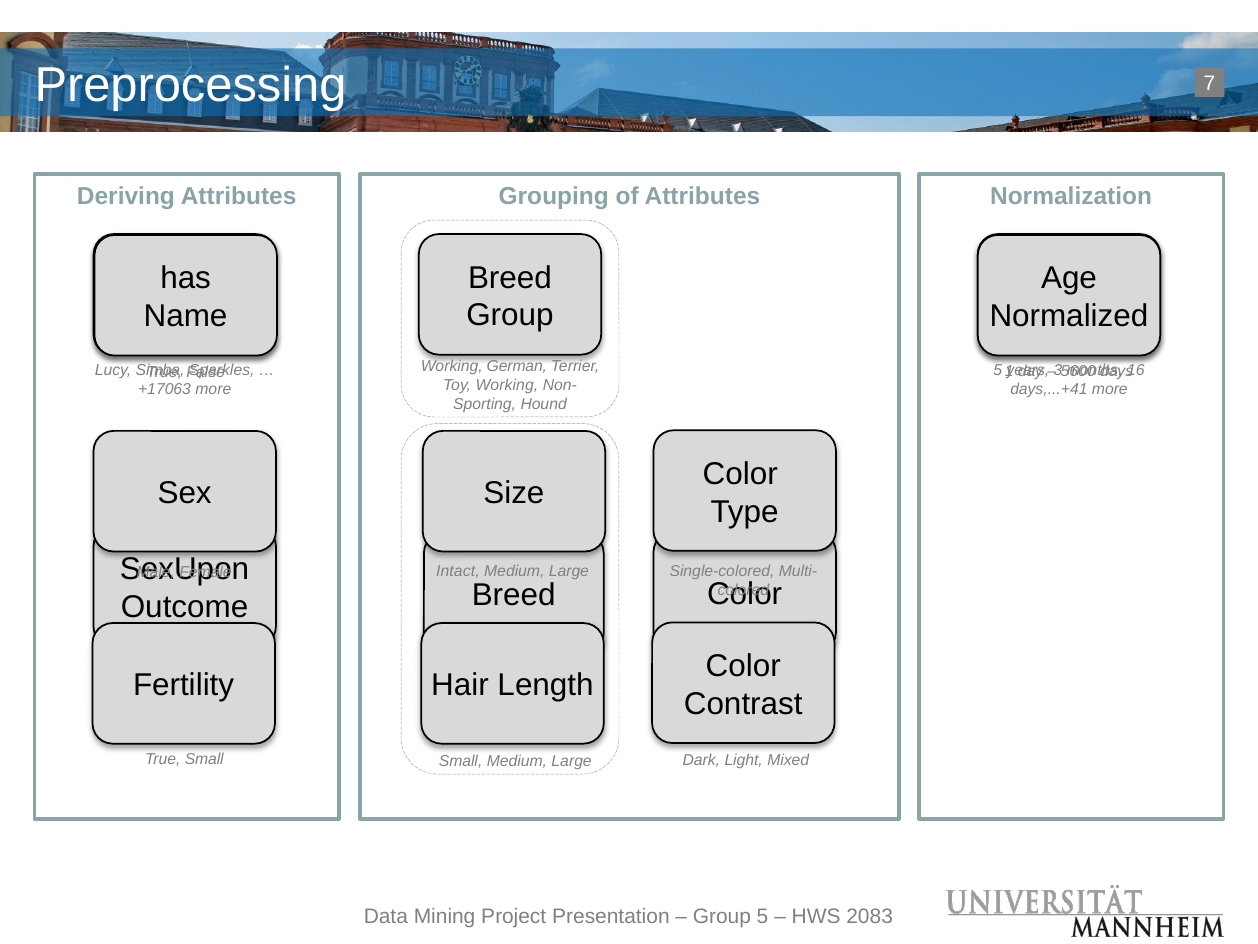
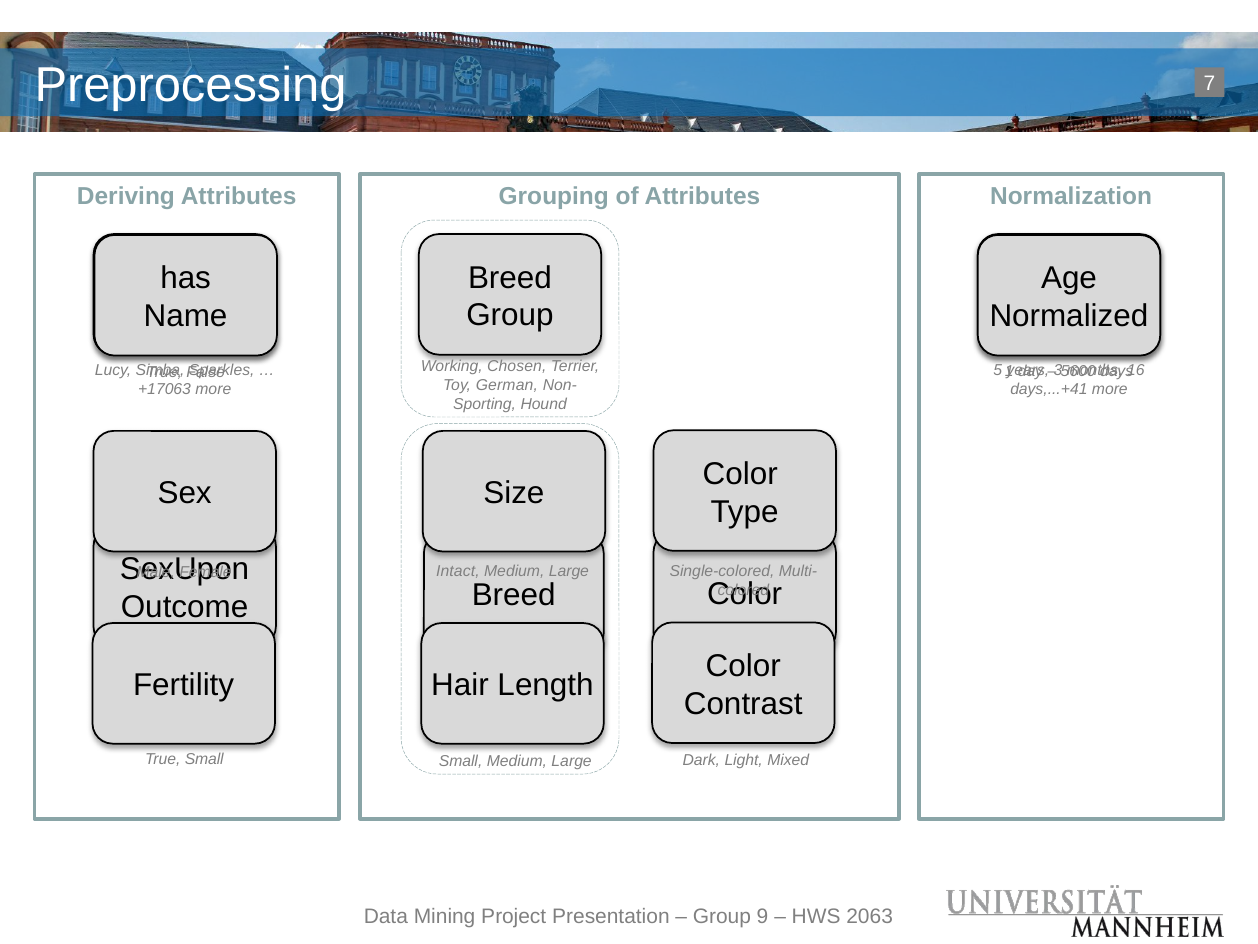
Working German: German -> Chosen (517, 366)
Toy Working: Working -> German (507, 385)
Group 5: 5 -> 9 (763, 916)
2083: 2083 -> 2063 (870, 916)
